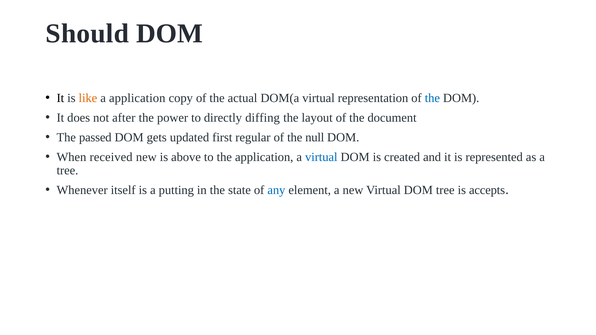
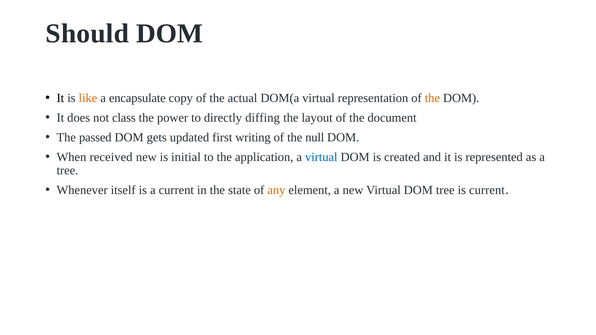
a application: application -> encapsulate (137, 98)
the colour: blue -> orange (432, 98)
after: after -> class (124, 118)
regular: regular -> writing (253, 137)
above: above -> initial (186, 157)
a putting: putting -> current (176, 190)
any colour: blue -> orange (276, 190)
is accepts: accepts -> current (487, 190)
